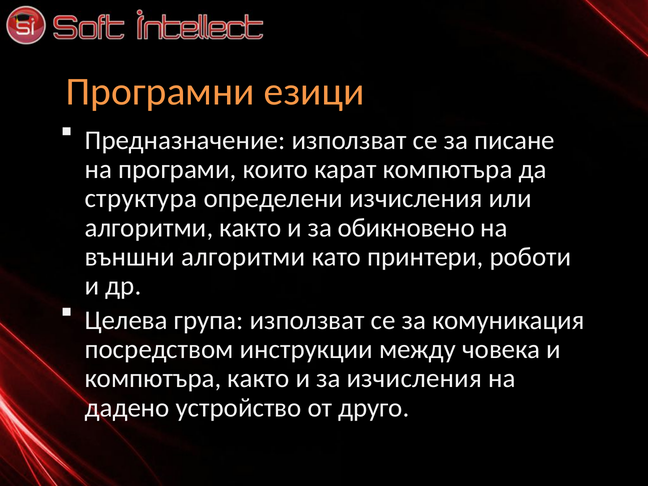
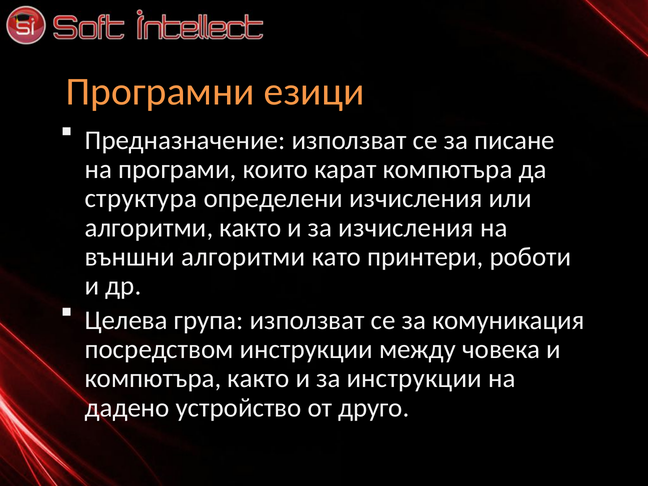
за обикновено: обикновено -> изчисления (406, 228)
за изчисления: изчисления -> инструкции (414, 379)
